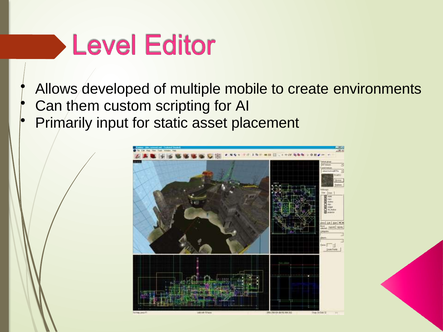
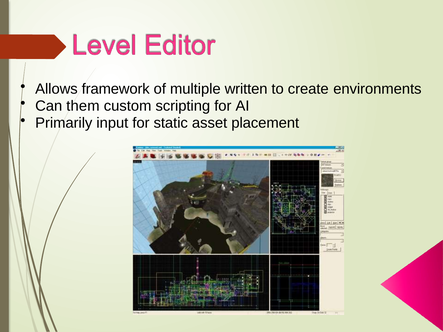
developed: developed -> framework (116, 89)
mobile: mobile -> written (246, 89)
